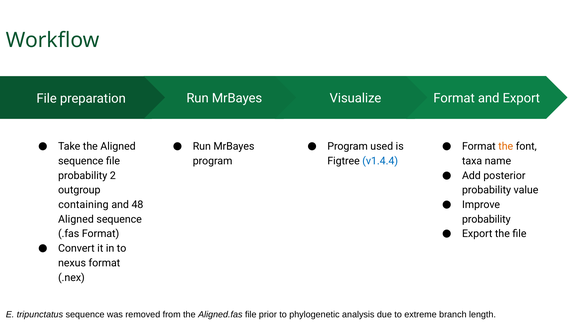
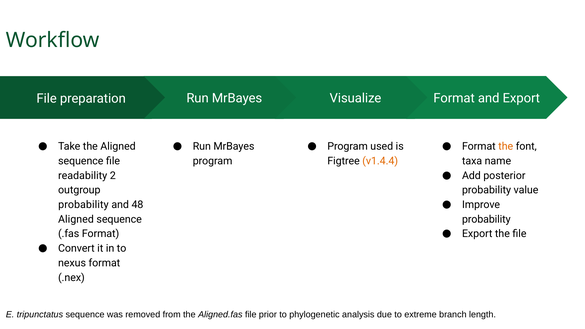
v1.4.4 colour: blue -> orange (380, 161)
probability: probability -> readability (83, 176)
containing: containing -> probability (83, 205)
